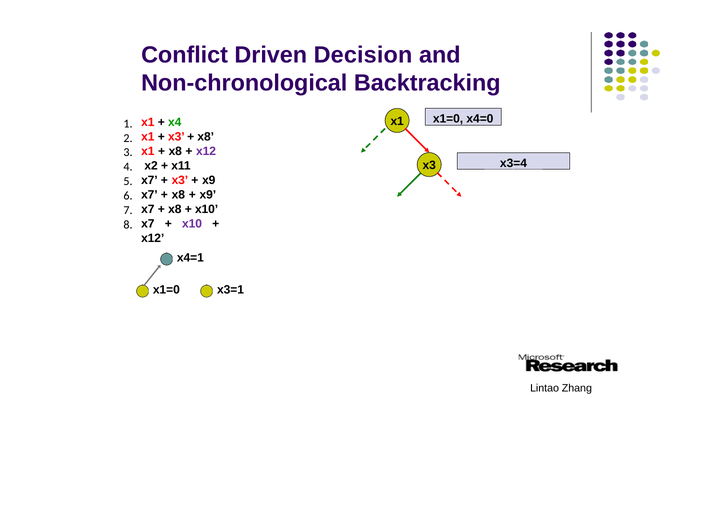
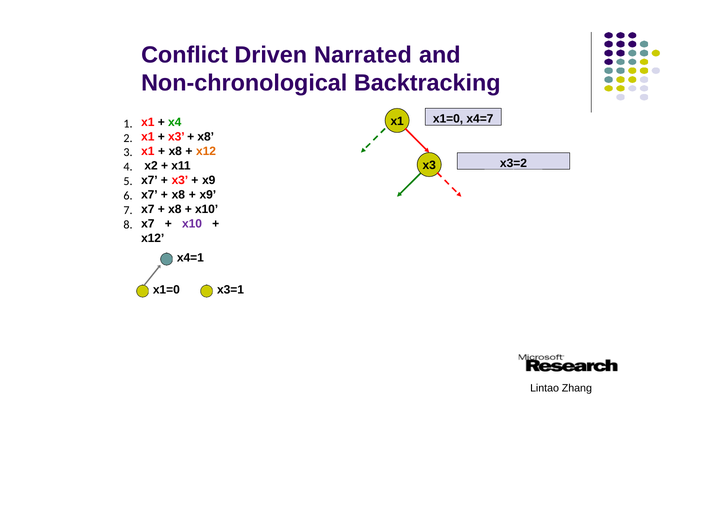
Decision: Decision -> Narrated (363, 55)
x4=0: x4=0 -> x4=7 (480, 119)
x12 colour: purple -> orange (206, 151)
x3=4: x3=4 -> x3=2 (513, 163)
